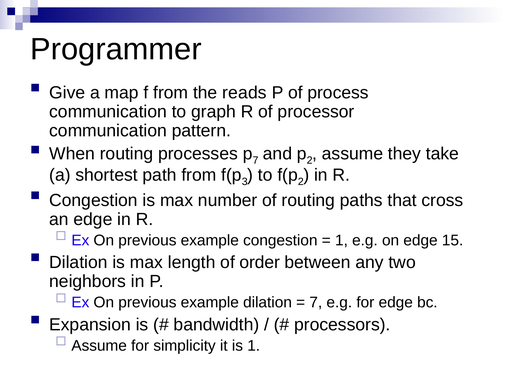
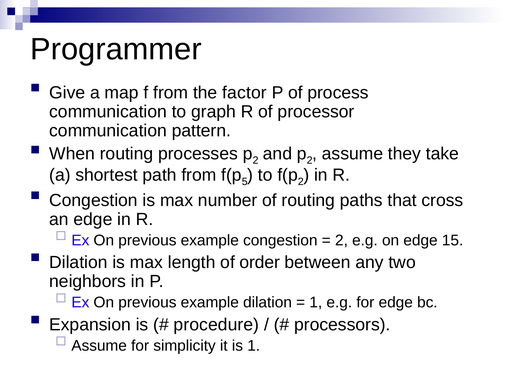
reads: reads -> factor (244, 93)
processes p 7: 7 -> 2 (256, 160)
3: 3 -> 5 (245, 182)
1: 1 -> 2 (341, 240)
7: 7 -> 1 (316, 302)
bandwidth: bandwidth -> procedure (216, 324)
